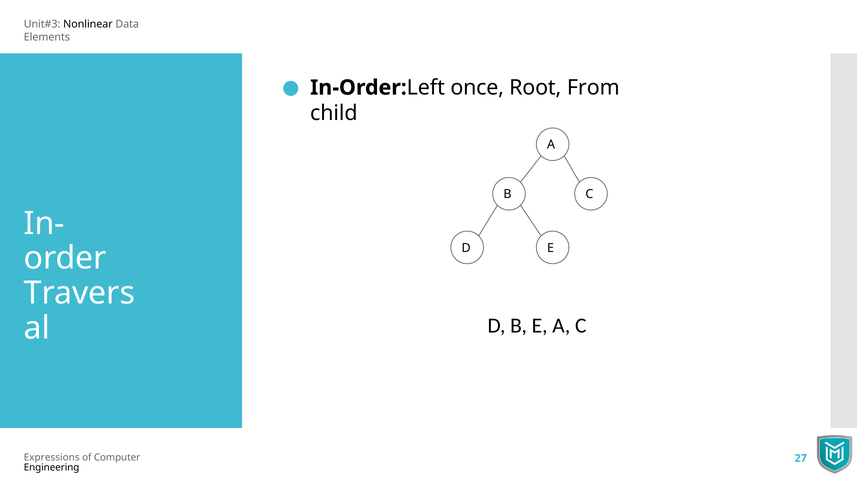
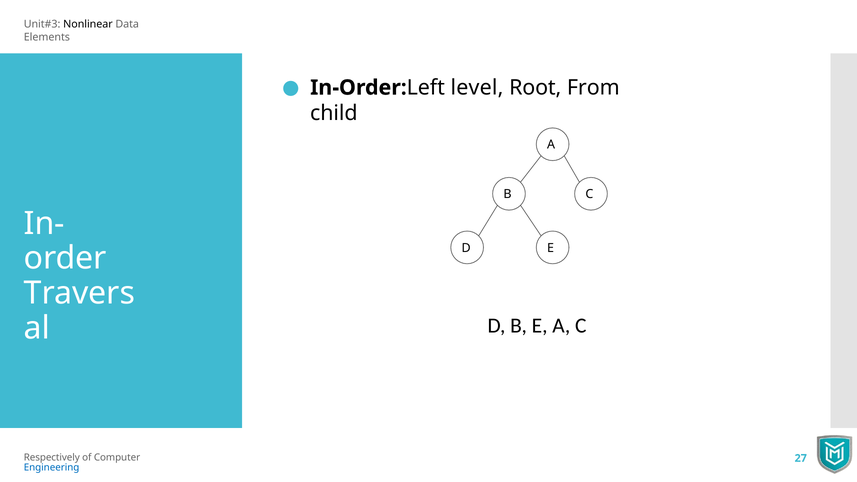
once: once -> level (477, 88)
Expressions: Expressions -> Respectively (52, 457)
Engineering colour: black -> blue (52, 468)
